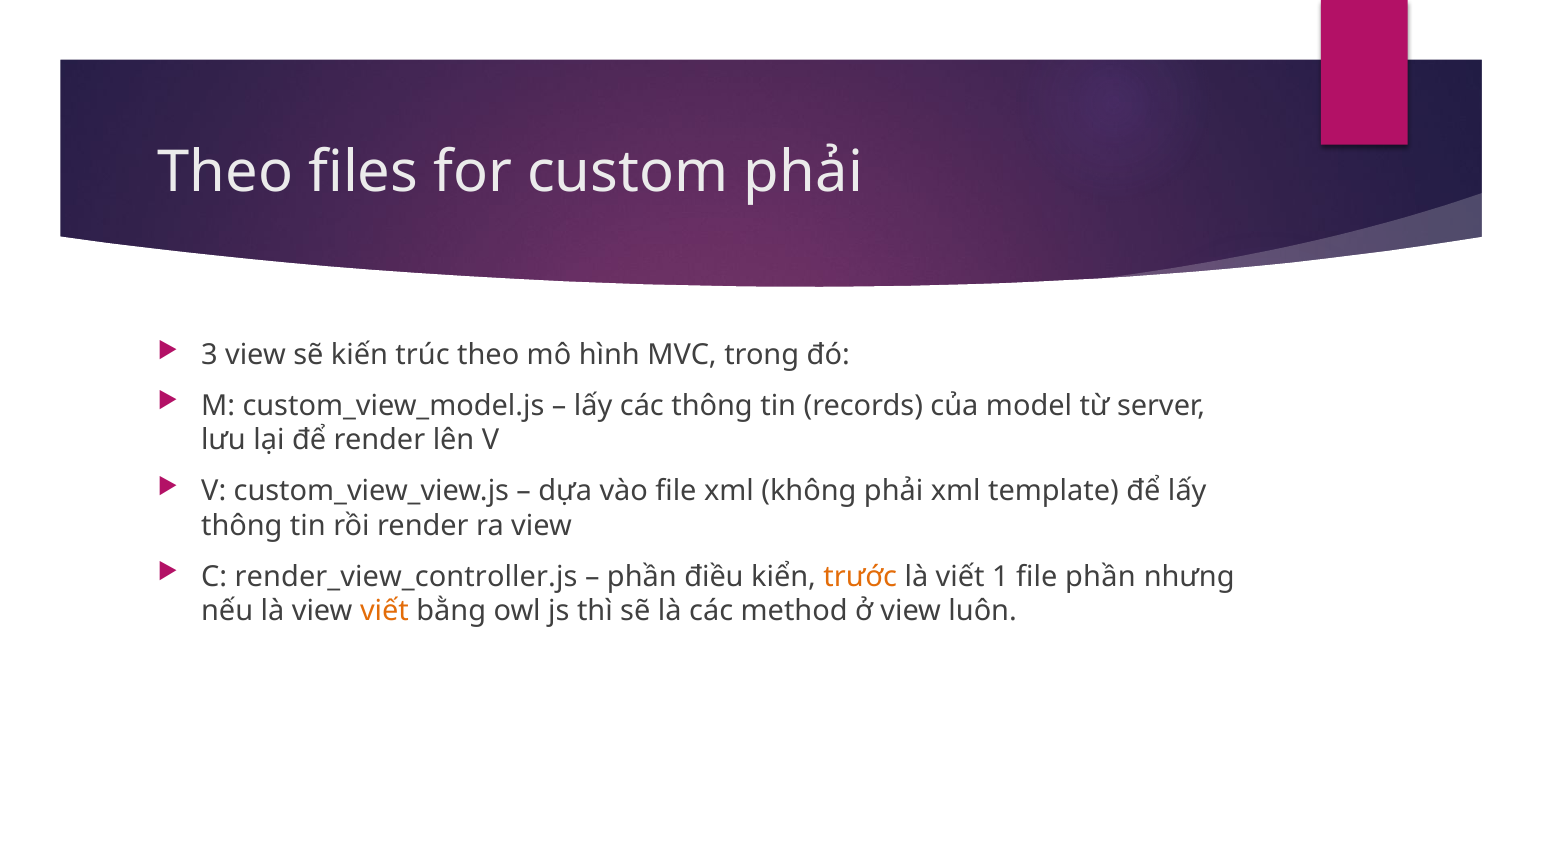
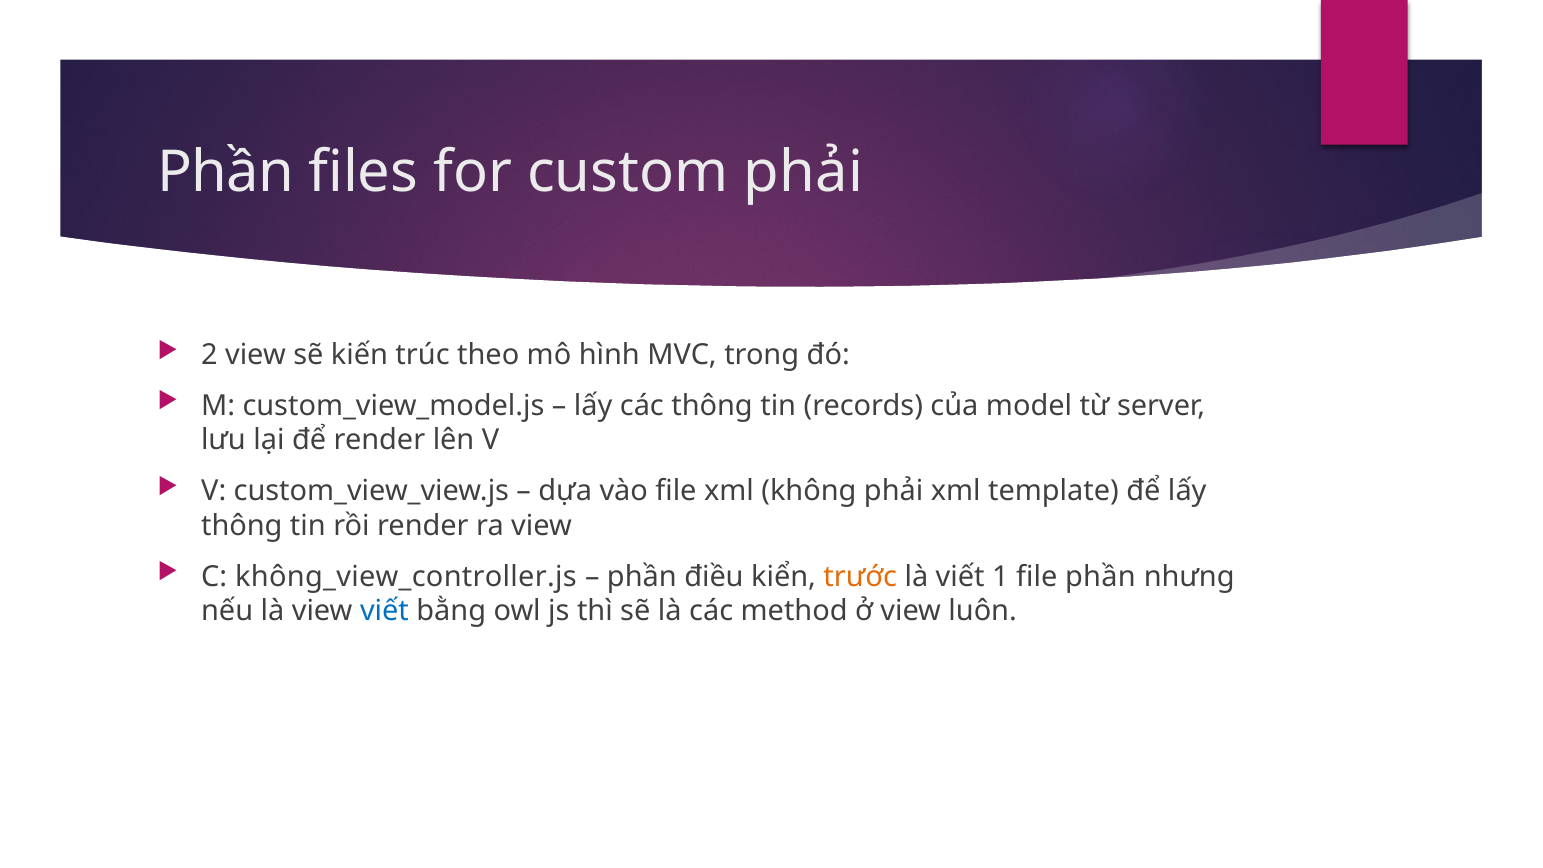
Theo: Theo -> Phần (226, 172)
3: 3 -> 2 (209, 355)
render_view_controller.js: render_view_controller.js -> không_view_controller.js (406, 576)
viết colour: orange -> blue (384, 611)
